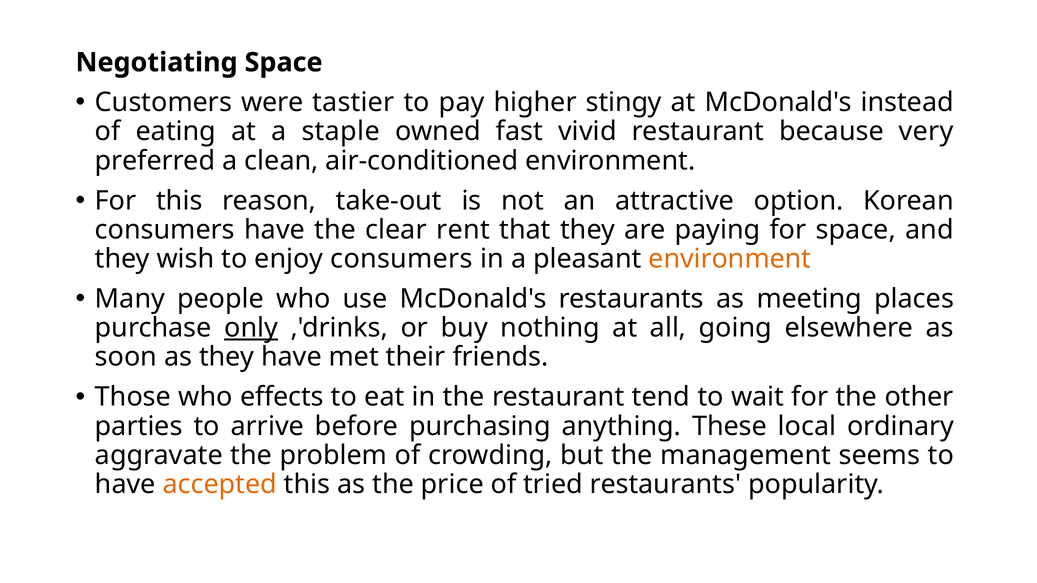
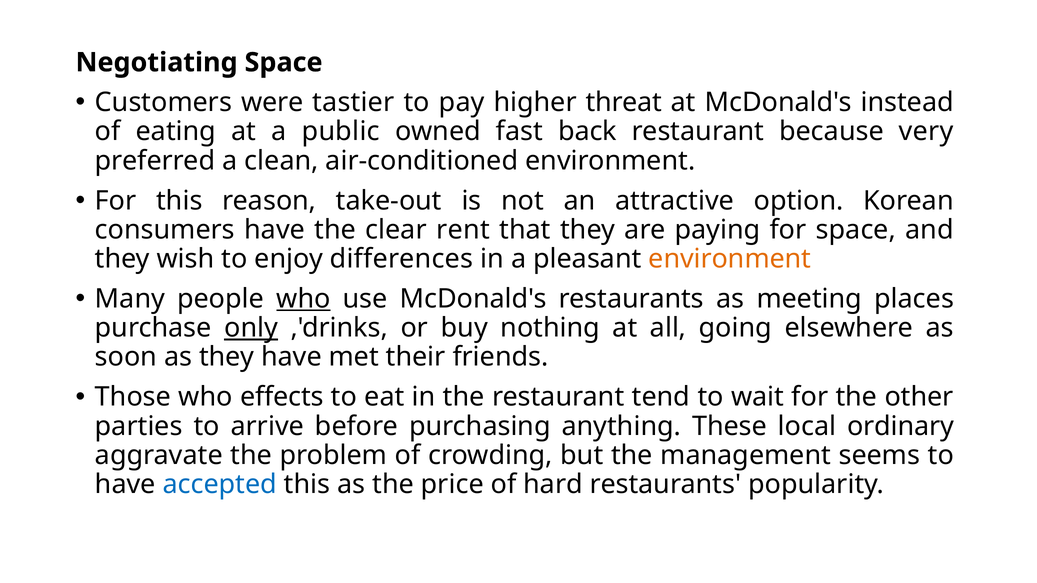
stingy: stingy -> threat (624, 102)
staple: staple -> public (341, 132)
vivid: vivid -> back (588, 132)
enjoy consumers: consumers -> differences (401, 259)
who underline: none -> present (303, 299)
accepted colour: orange -> blue (220, 485)
tried: tried -> hard (553, 485)
